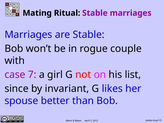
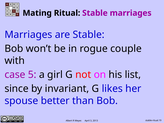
7: 7 -> 5 (32, 75)
